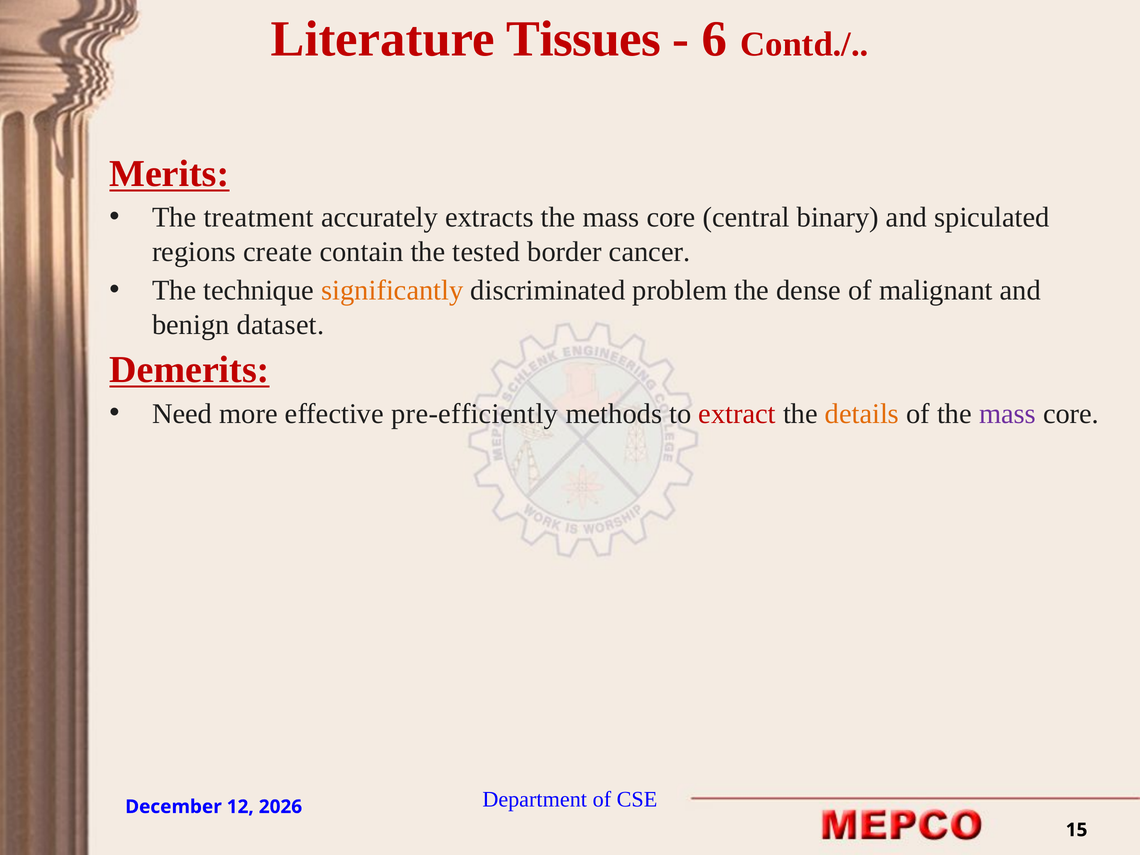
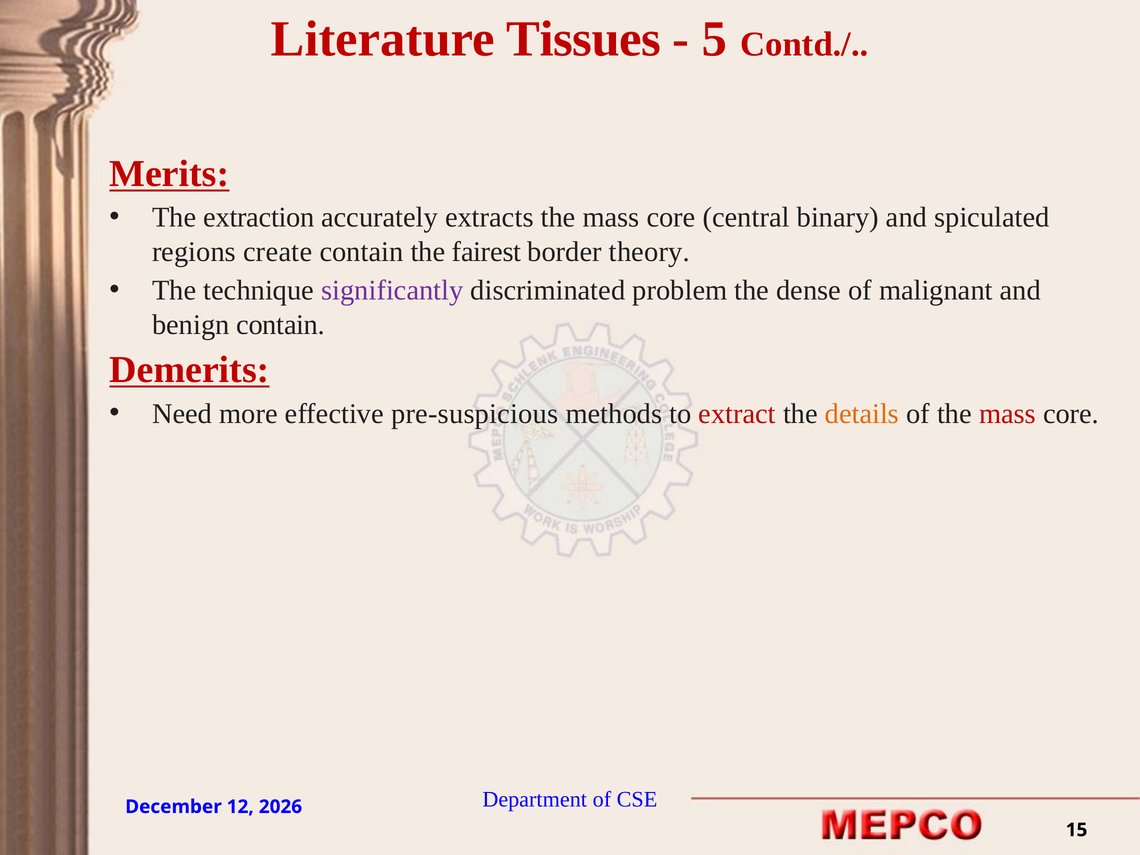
6: 6 -> 5 (714, 39)
treatment: treatment -> extraction (259, 217)
tested: tested -> fairest (487, 252)
cancer: cancer -> theory (649, 252)
significantly colour: orange -> purple (392, 290)
benign dataset: dataset -> contain (281, 325)
pre-efficiently: pre-efficiently -> pre-suspicious (475, 414)
mass colour: purple -> red (1007, 414)
